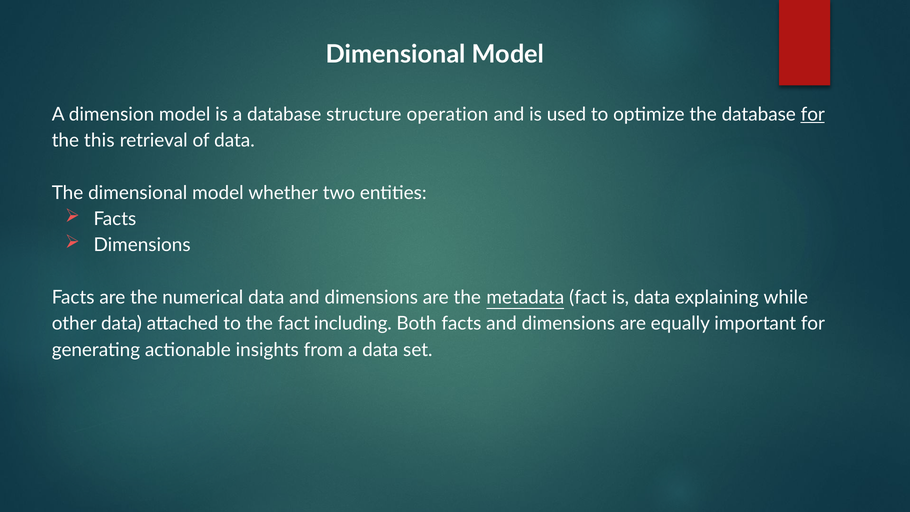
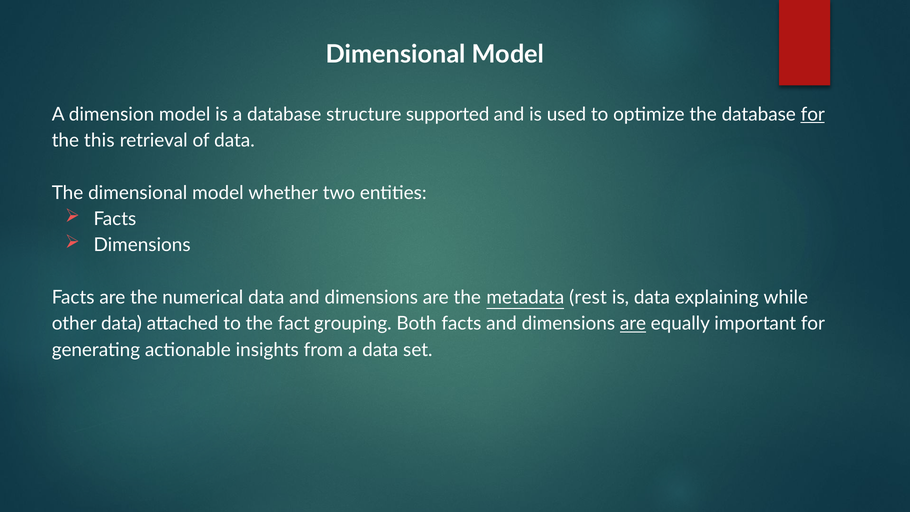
operation: operation -> supported (448, 114)
metadata fact: fact -> rest (588, 297)
including: including -> grouping (353, 324)
are underline: none -> present (633, 324)
